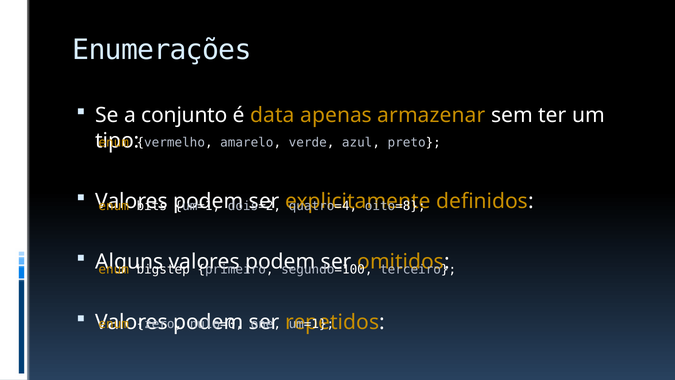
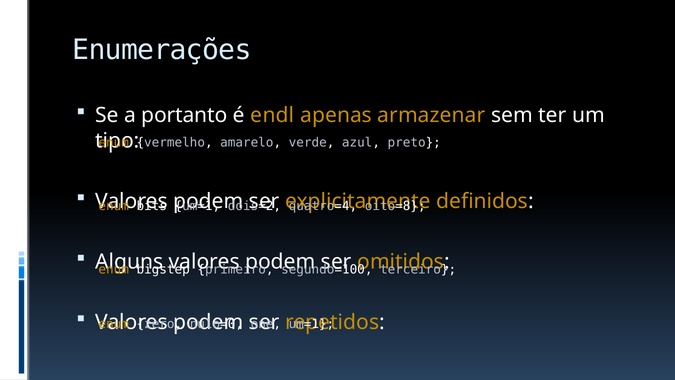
conjunto: conjunto -> portanto (184, 115)
data: data -> endl (272, 115)
